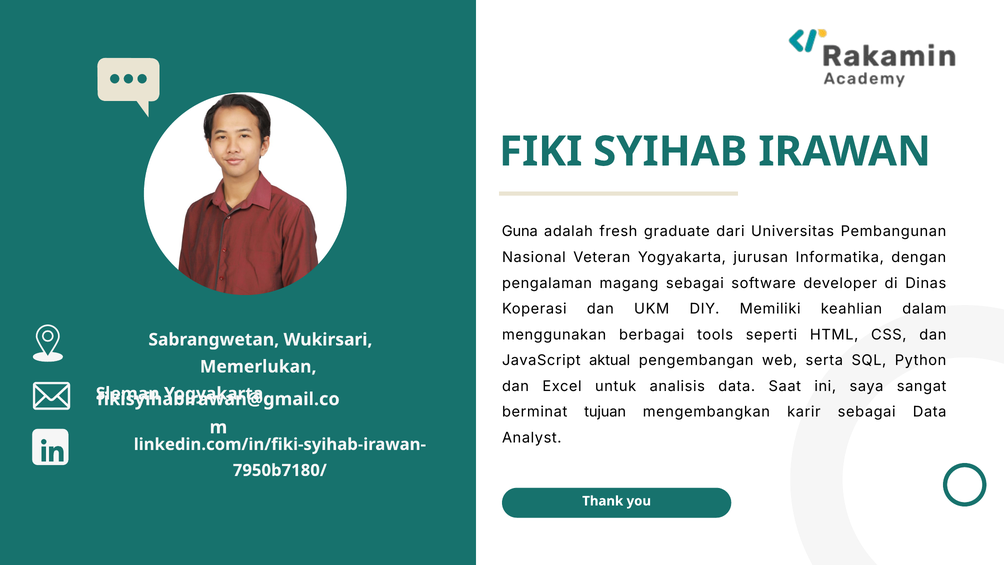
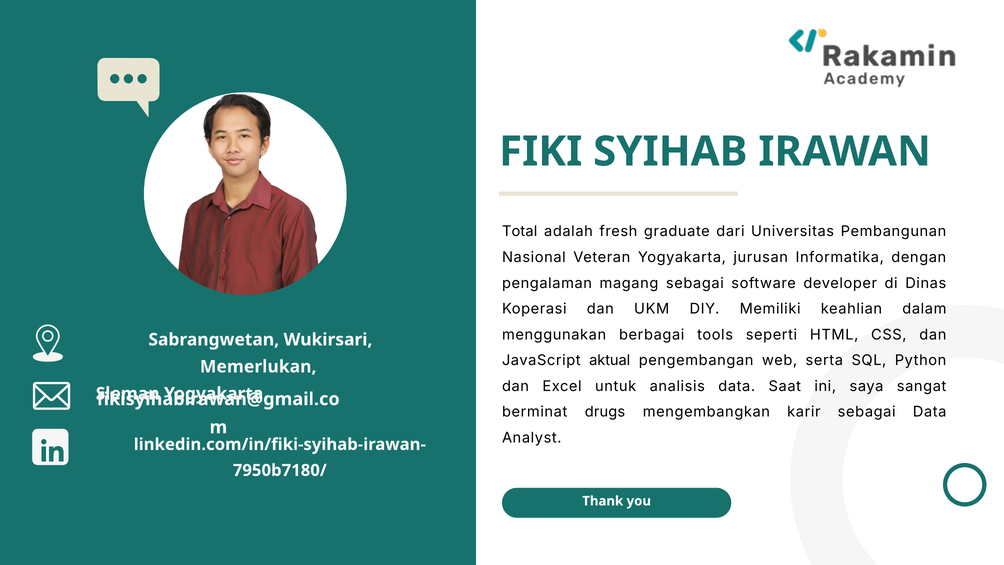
Guna: Guna -> Total (520, 232)
tujuan: tujuan -> drugs (605, 412)
